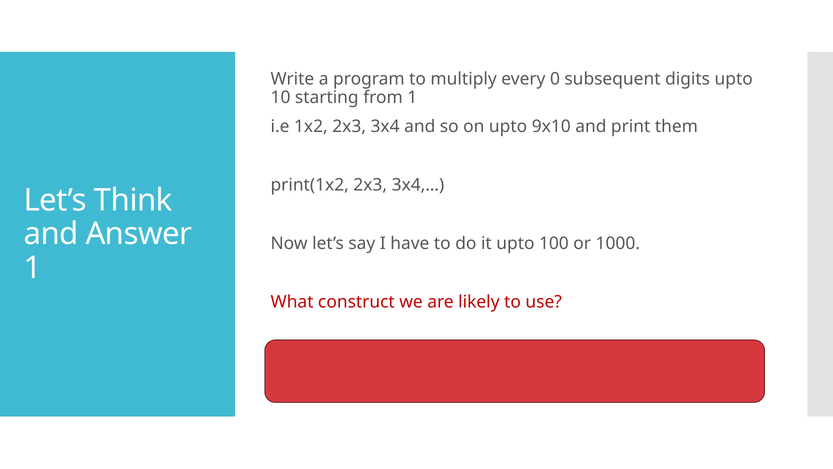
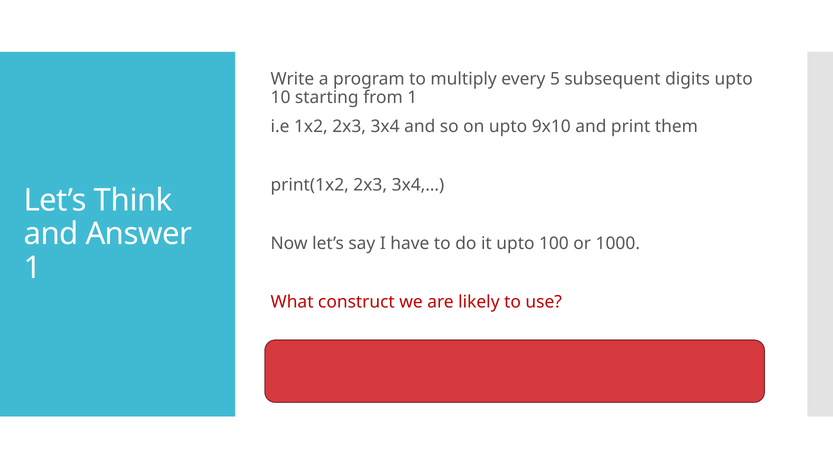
0: 0 -> 5 (555, 79)
